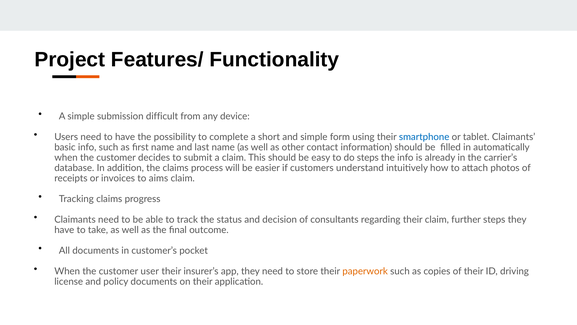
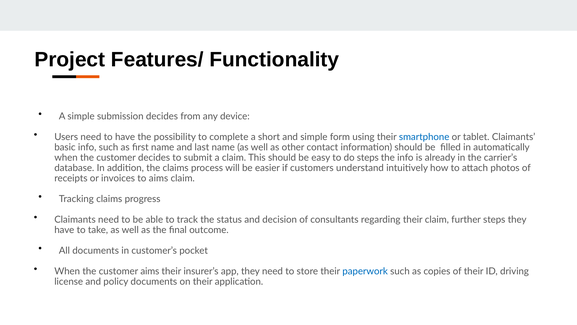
submission difficult: difficult -> decides (162, 116)
customer user: user -> aims (150, 271)
paperwork colour: orange -> blue (365, 271)
